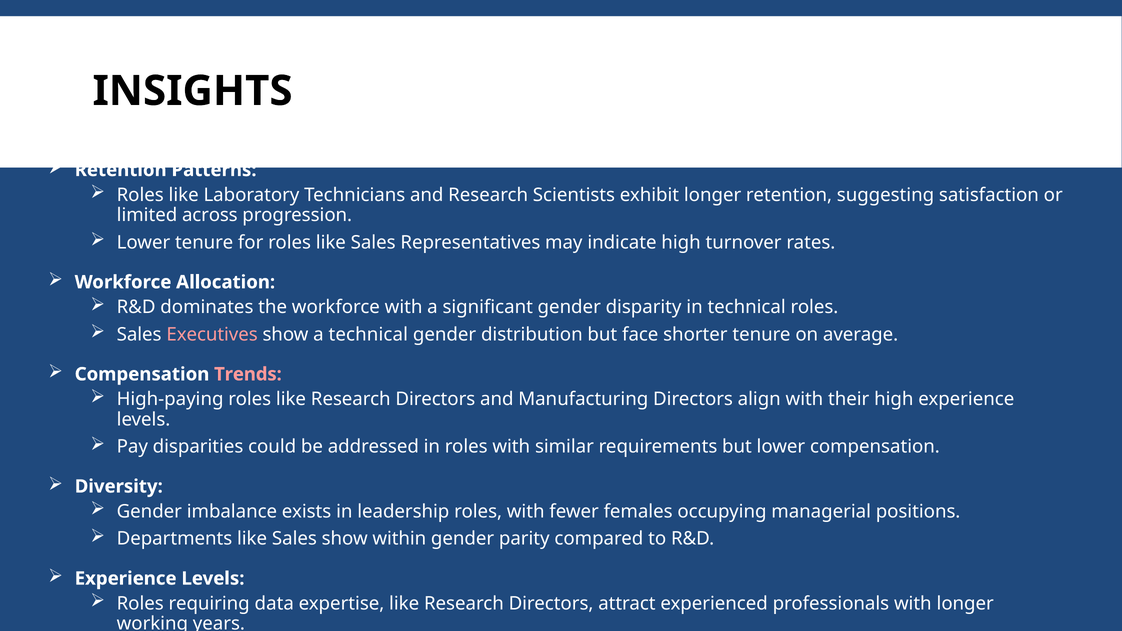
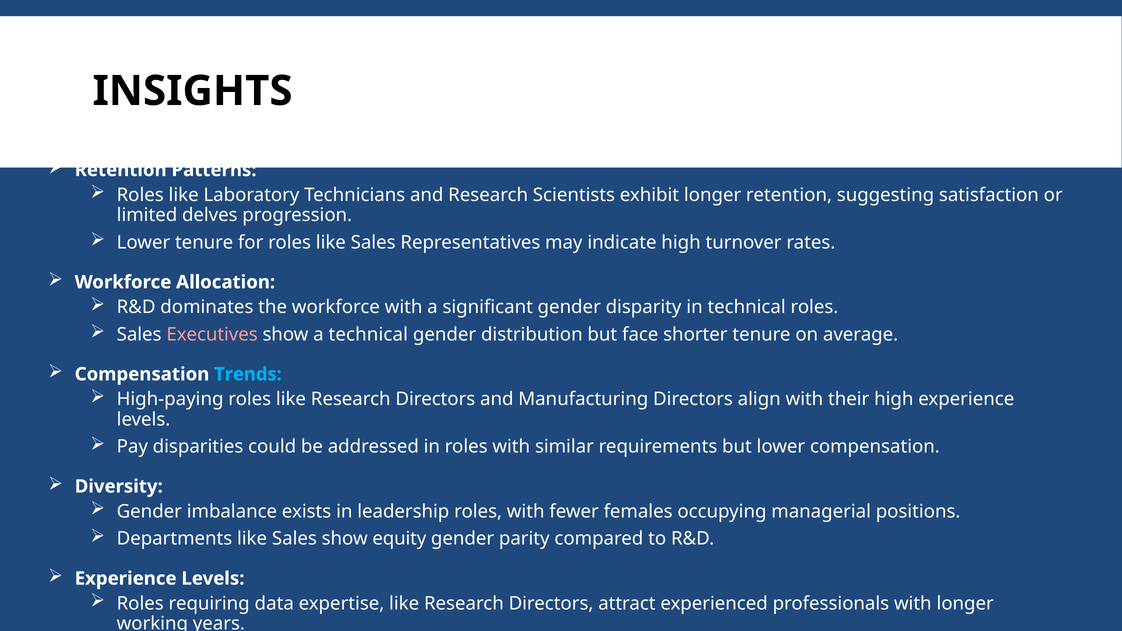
across: across -> delves (210, 215)
Trends colour: pink -> light blue (248, 374)
within: within -> equity (399, 539)
